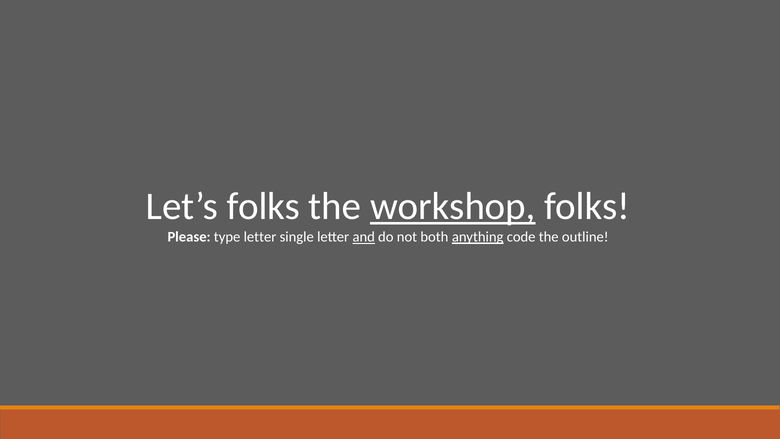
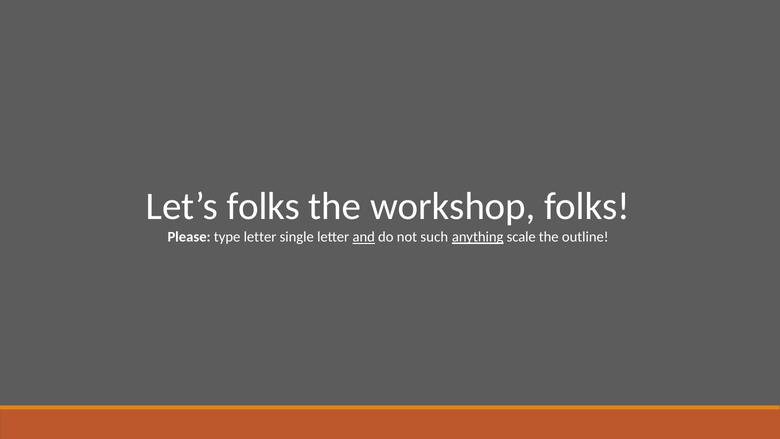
workshop underline: present -> none (453, 206)
both: both -> such (434, 237)
code: code -> scale (521, 237)
